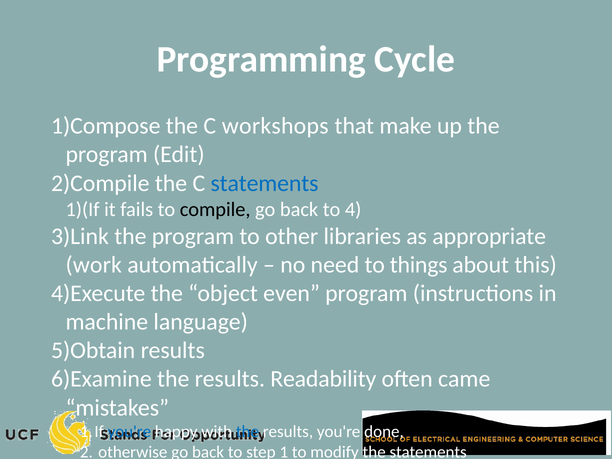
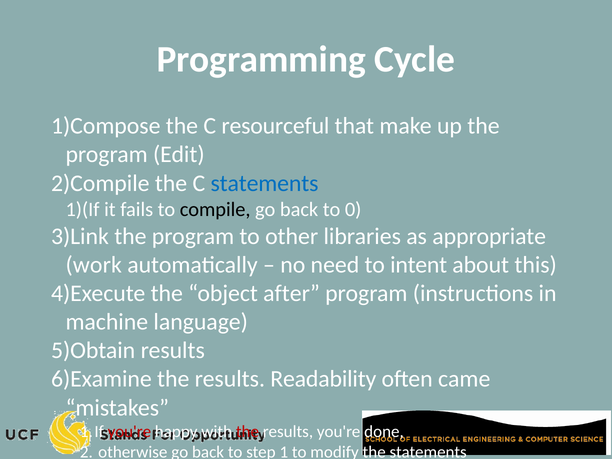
workshops: workshops -> resourceful (275, 126)
4: 4 -> 0 (353, 209)
things: things -> intent (419, 265)
even: even -> after (292, 293)
you're colour: blue -> red (129, 432)
the colour: blue -> red (247, 432)
